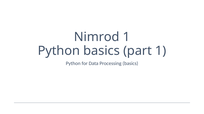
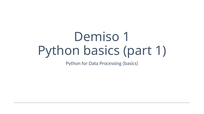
Nimrod: Nimrod -> Demiso (97, 37)
